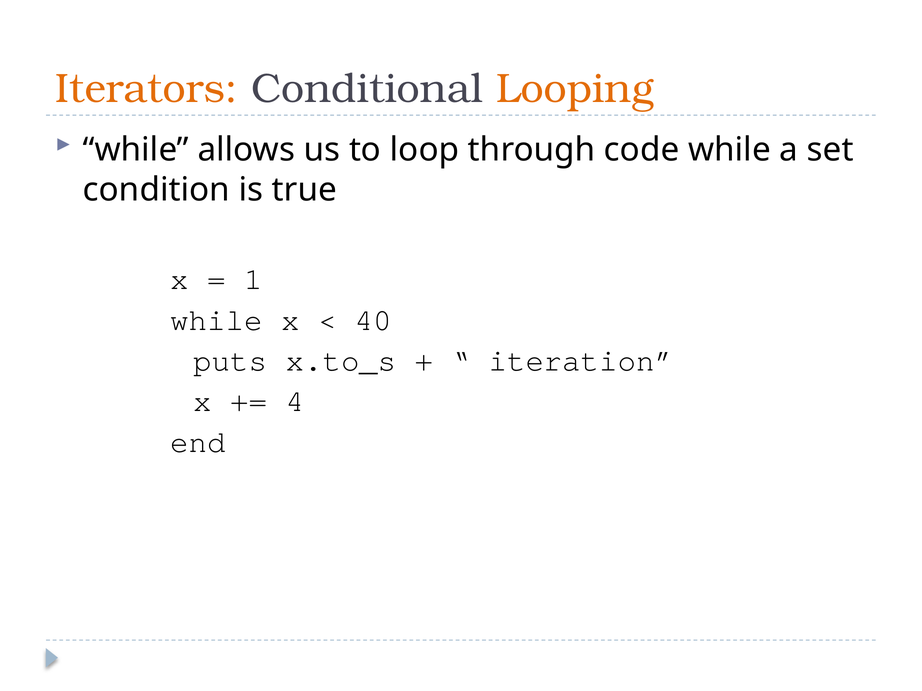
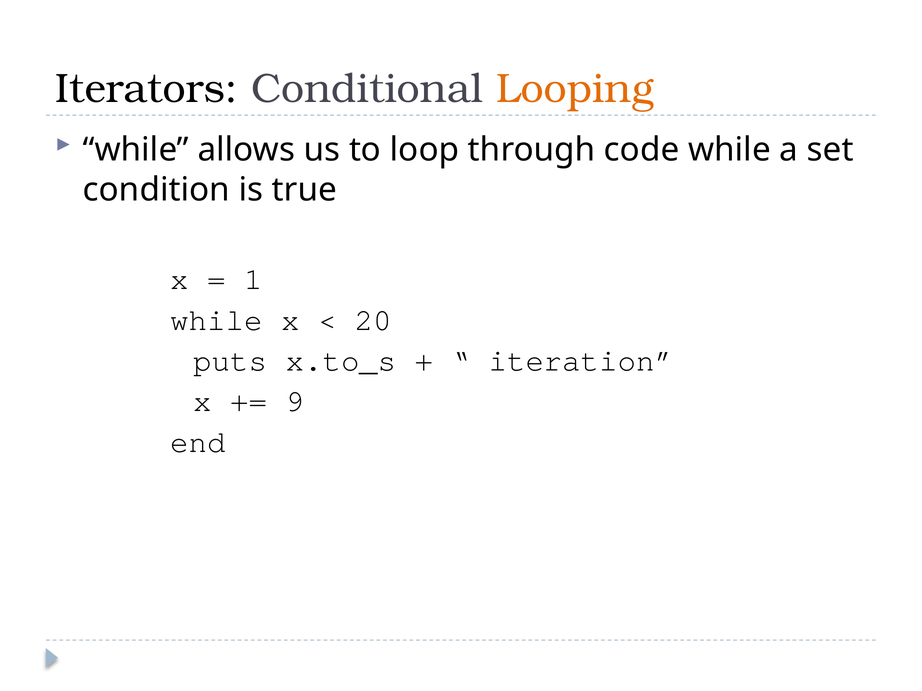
Iterators colour: orange -> black (147, 89)
40: 40 -> 20 (373, 320)
4: 4 -> 9 (295, 402)
